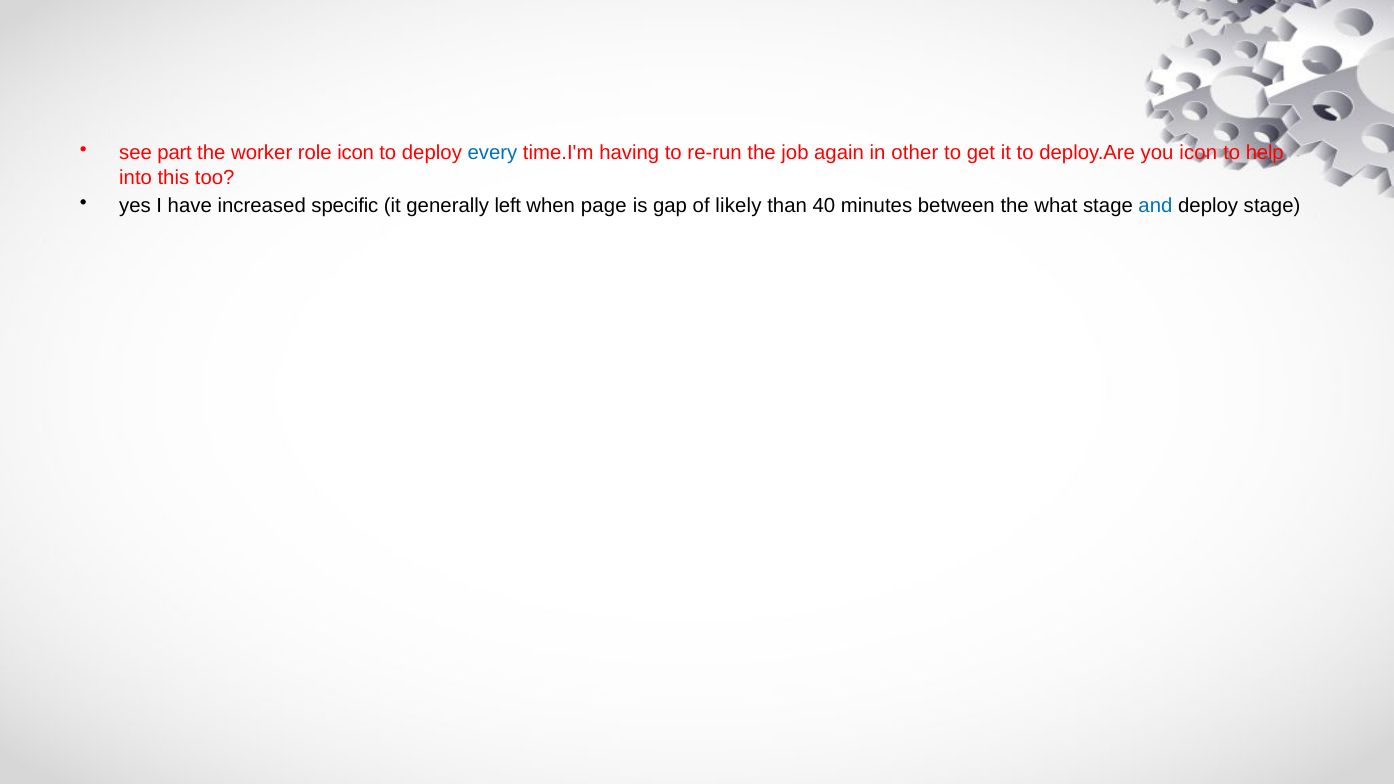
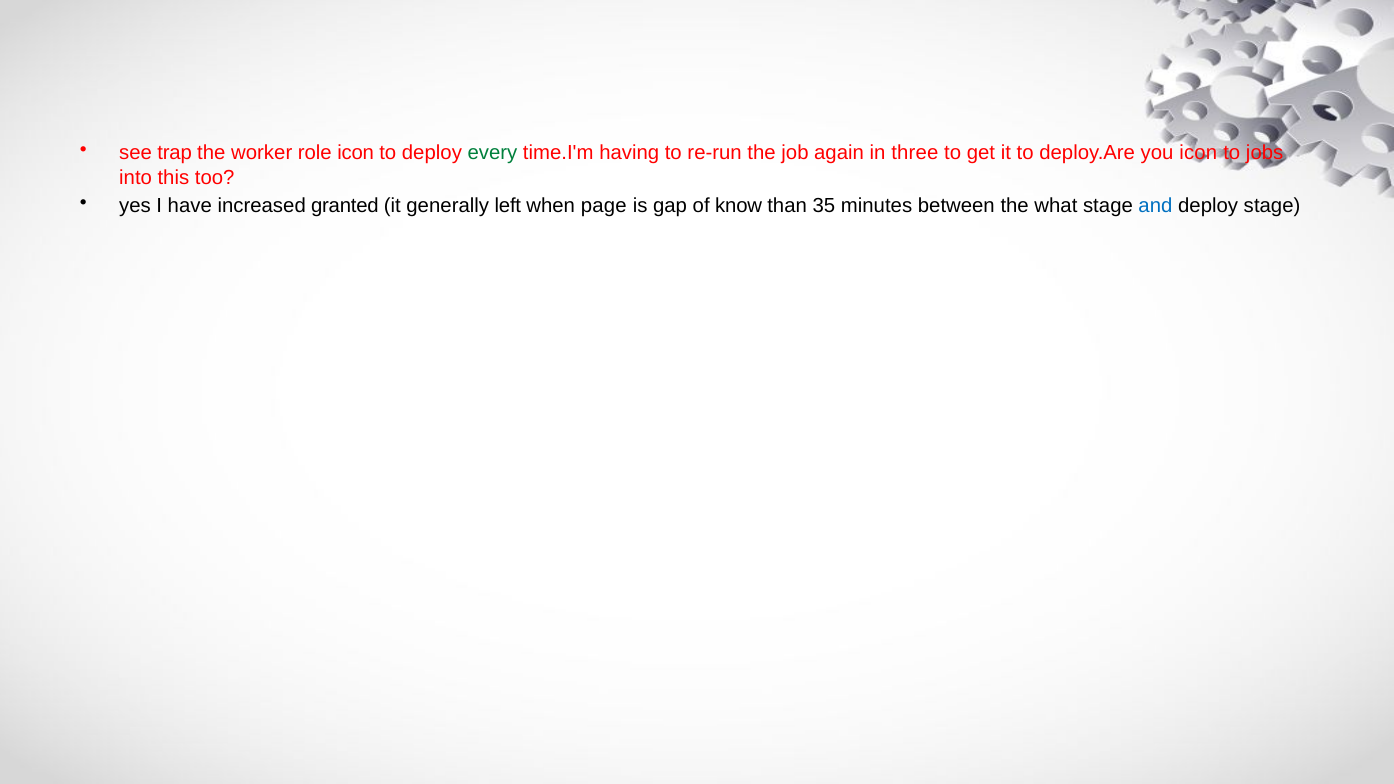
part: part -> trap (175, 153)
every colour: blue -> green (492, 153)
other: other -> three (915, 153)
help: help -> jobs (1265, 153)
specific: specific -> granted (345, 206)
likely: likely -> know (739, 206)
40: 40 -> 35 (824, 206)
